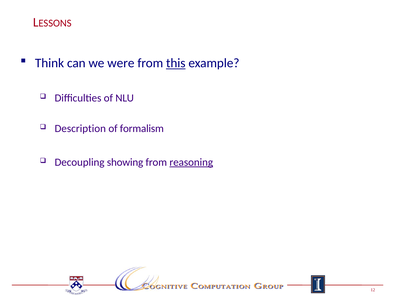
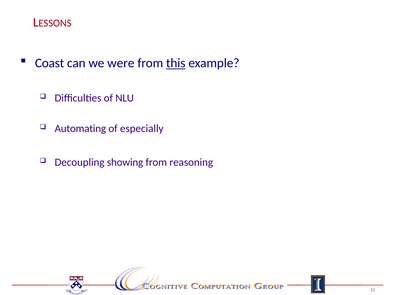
Think: Think -> Coast (50, 63)
Description: Description -> Automating (80, 128)
formalism: formalism -> especially (142, 128)
reasoning underline: present -> none (191, 162)
